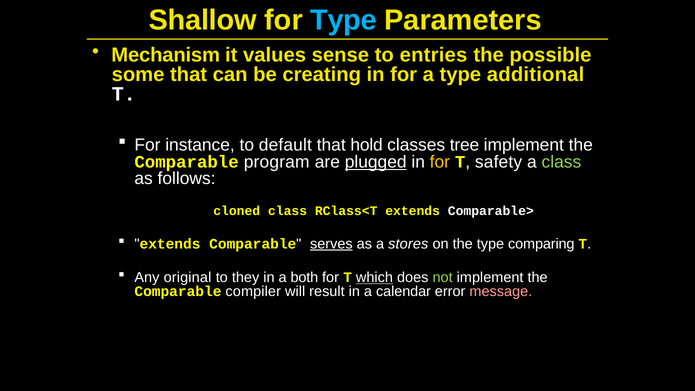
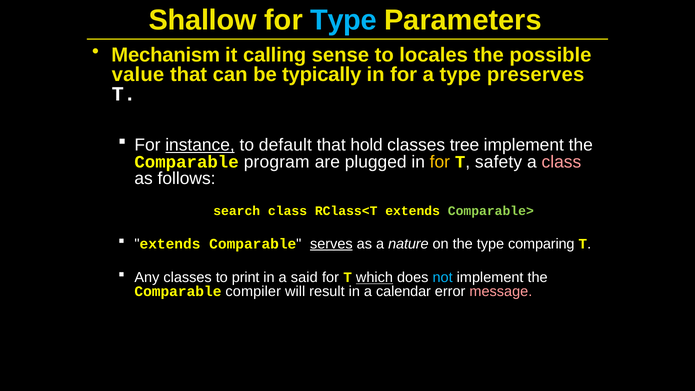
values: values -> calling (275, 55)
entries: entries -> locales (434, 55)
some: some -> value (138, 74)
creating: creating -> typically (322, 74)
additional: additional -> preserves (536, 74)
instance underline: none -> present (200, 145)
plugged underline: present -> none (376, 162)
class colour: light green -> pink (561, 162)
cloned: cloned -> search (237, 211)
Comparable> colour: white -> light green (491, 211)
stores: stores -> nature (408, 244)
Any original: original -> classes (188, 277)
they: they -> print (246, 277)
both: both -> said (304, 277)
not colour: light green -> light blue (443, 277)
